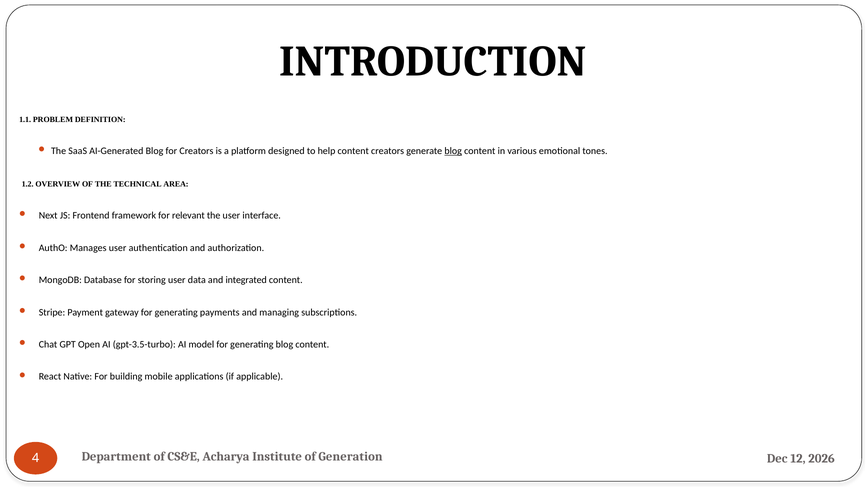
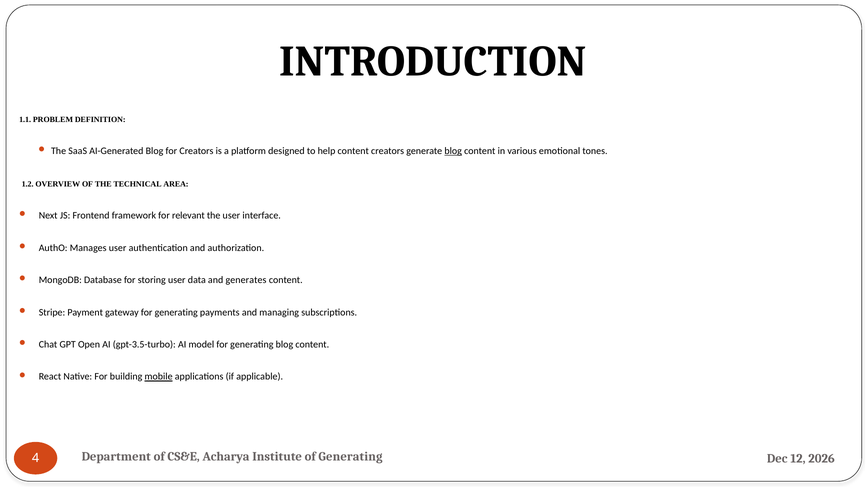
integrated: integrated -> generates (246, 280)
mobile underline: none -> present (159, 377)
of Generation: Generation -> Generating (351, 457)
